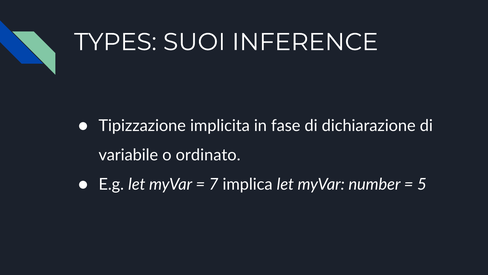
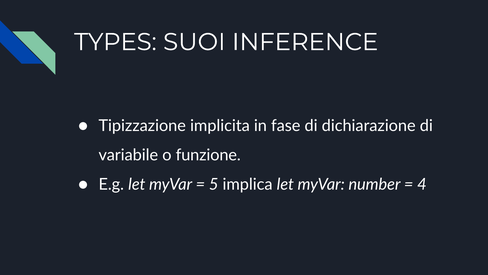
ordinato: ordinato -> funzione (208, 155)
7: 7 -> 5 (214, 184)
5: 5 -> 4 (422, 184)
